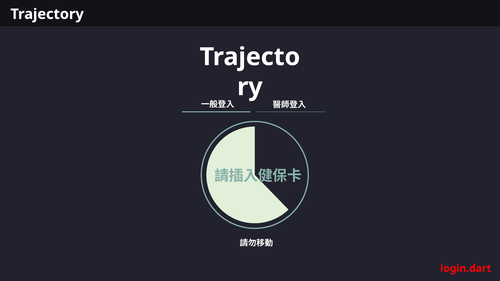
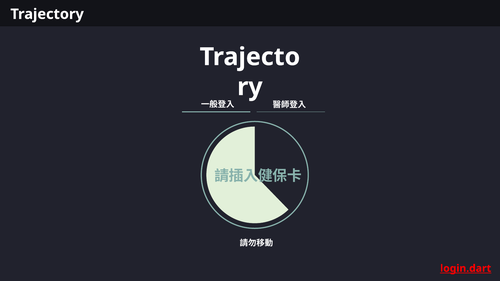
login.dart underline: none -> present (466, 269)
